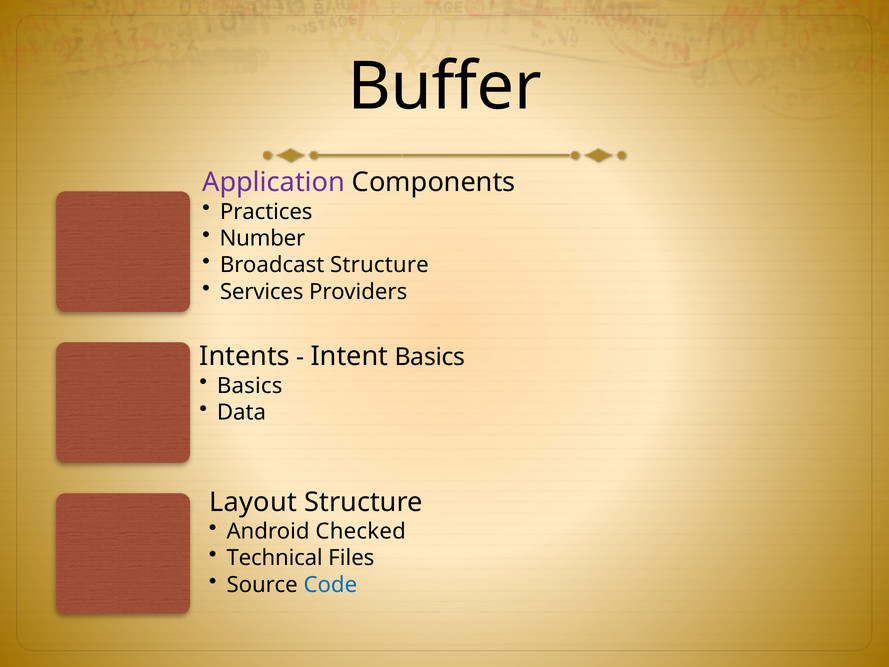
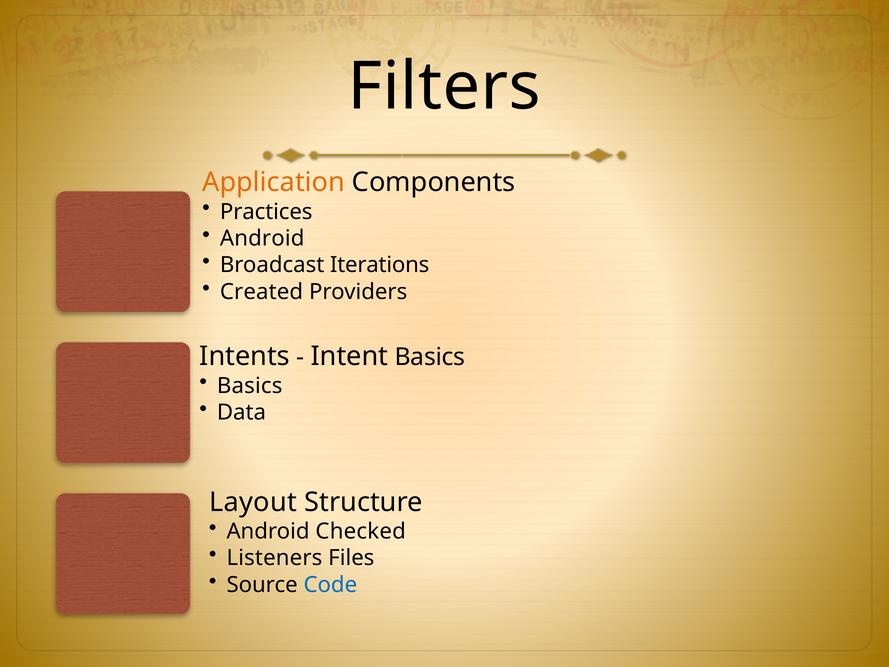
Buffer: Buffer -> Filters (444, 87)
Application colour: purple -> orange (274, 182)
Number: Number -> Android (262, 238)
Broadcast Structure: Structure -> Iterations (380, 265)
Services: Services -> Created (262, 292)
Technical: Technical -> Listeners (274, 558)
